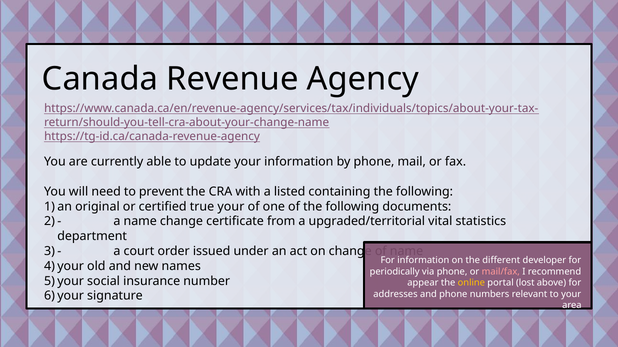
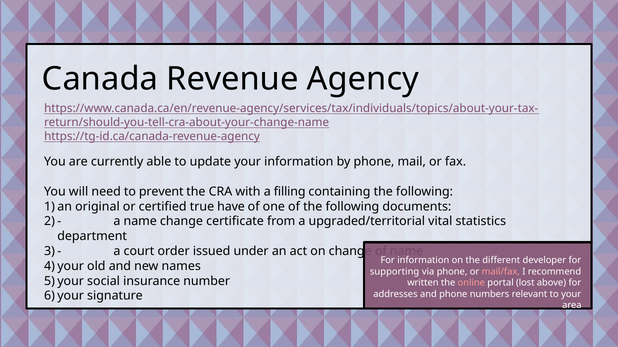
listed: listed -> filling (290, 192)
true your: your -> have (231, 207)
periodically: periodically -> supporting (395, 272)
appear: appear -> written (423, 283)
online colour: yellow -> pink (471, 283)
